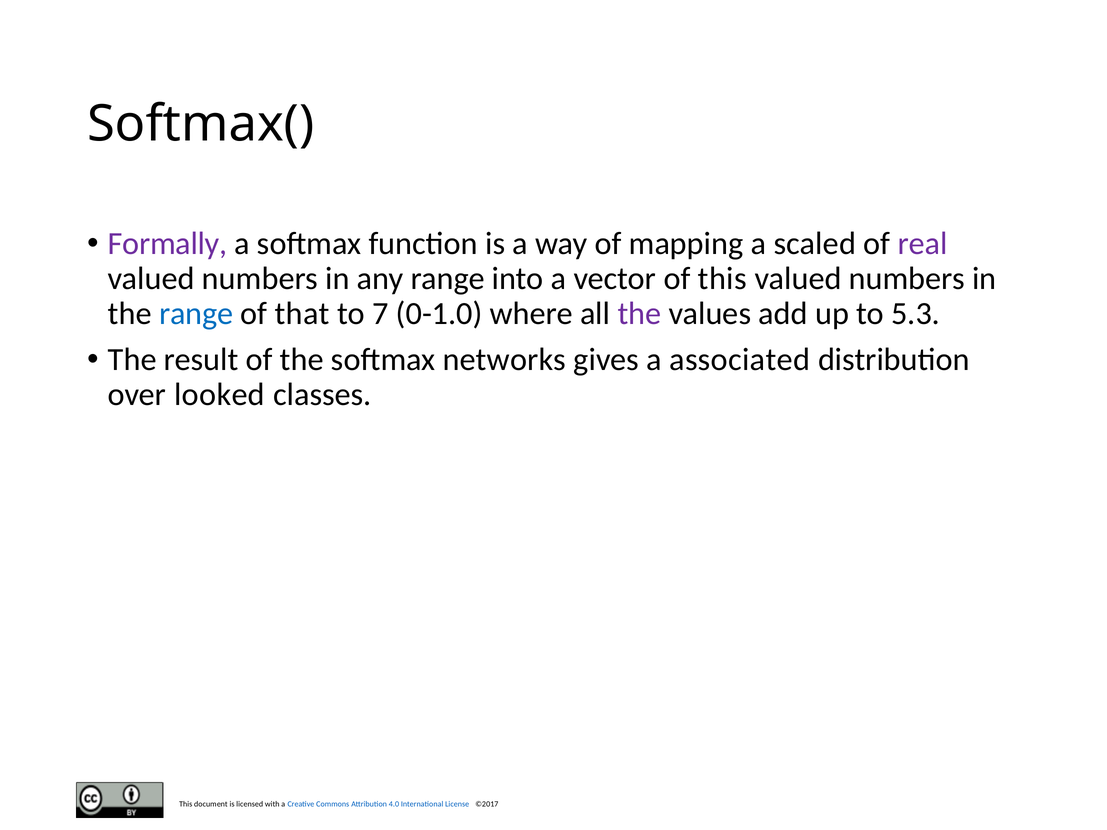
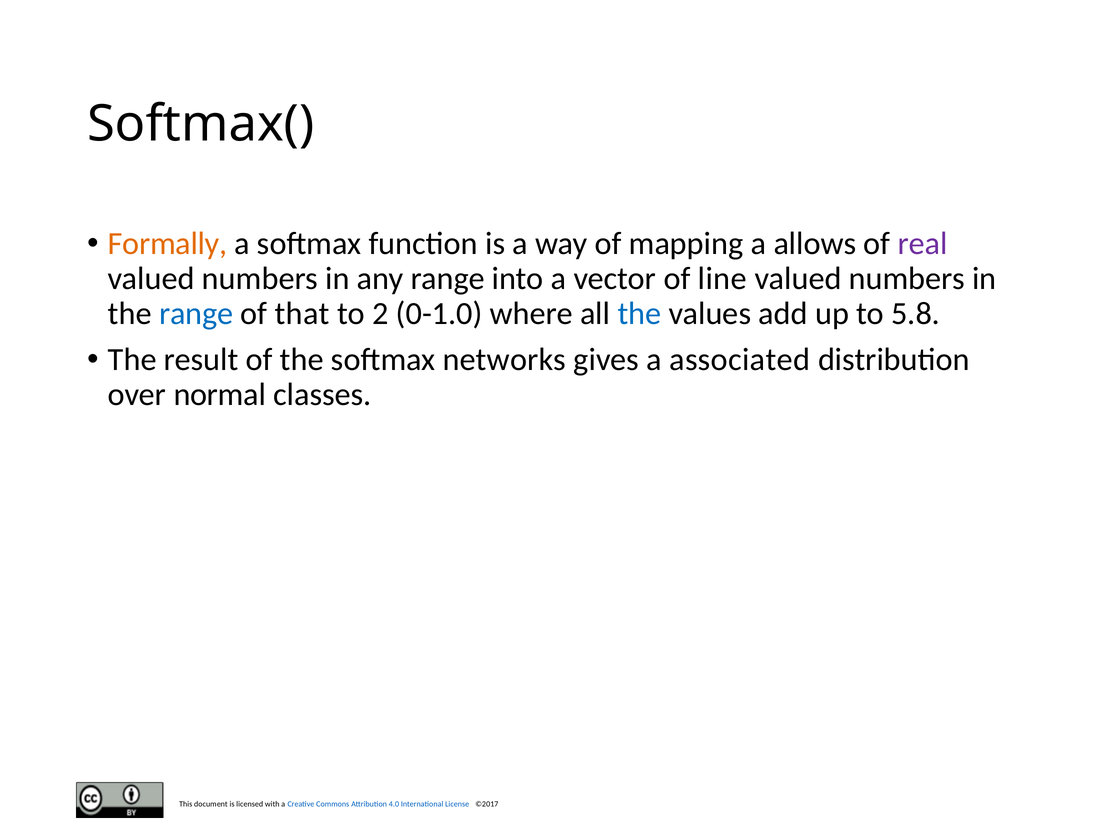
Formally colour: purple -> orange (167, 244)
scaled: scaled -> allows (815, 244)
of this: this -> line (722, 279)
7: 7 -> 2 (380, 314)
the colour: purple -> blue (639, 314)
5.3: 5.3 -> 5.8 (916, 314)
looked: looked -> normal (220, 395)
